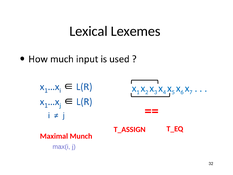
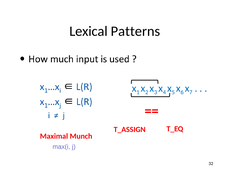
Lexemes: Lexemes -> Patterns (136, 31)
